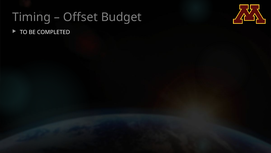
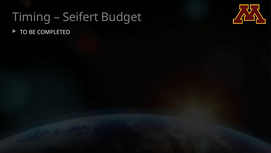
Offset: Offset -> Seifert (81, 17)
